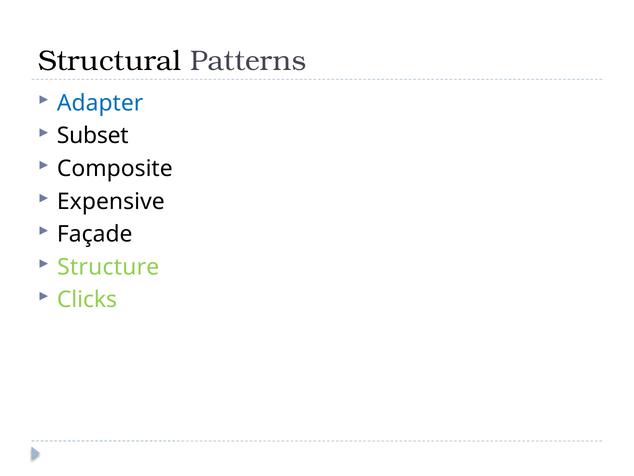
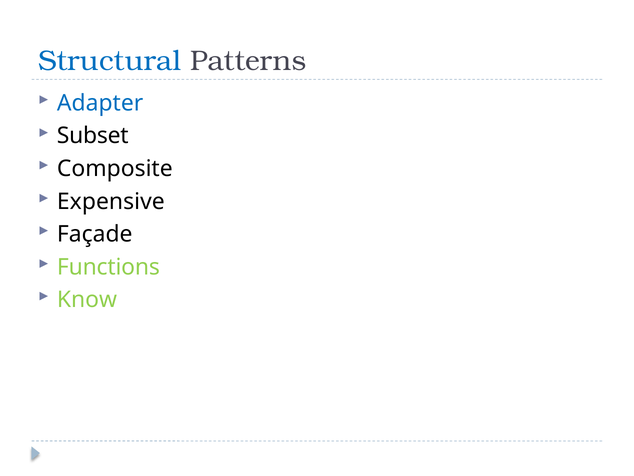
Structural colour: black -> blue (110, 61)
Structure: Structure -> Functions (108, 267)
Clicks: Clicks -> Know (87, 300)
